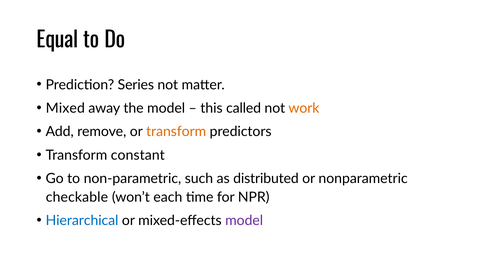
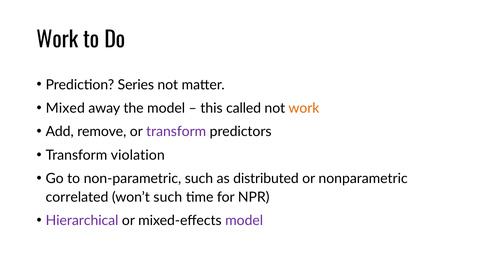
Equal: Equal -> Work (57, 40)
transform colour: orange -> purple (176, 132)
constant: constant -> violation (138, 155)
checkable: checkable -> correlated (77, 197)
won’t each: each -> such (168, 197)
Hierarchical colour: blue -> purple (82, 221)
